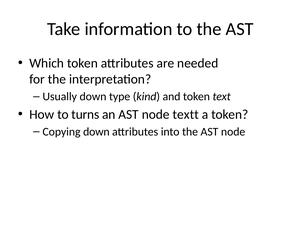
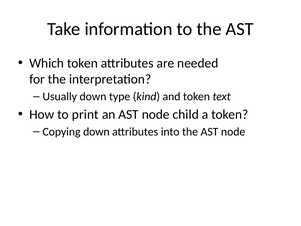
turns: turns -> print (85, 114)
textt: textt -> child (186, 114)
